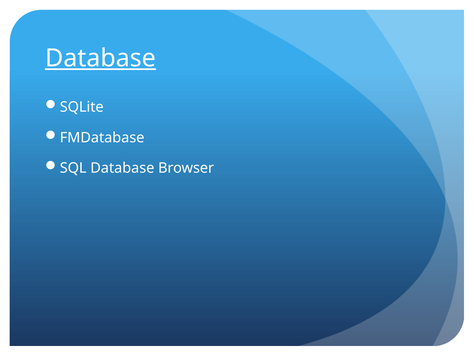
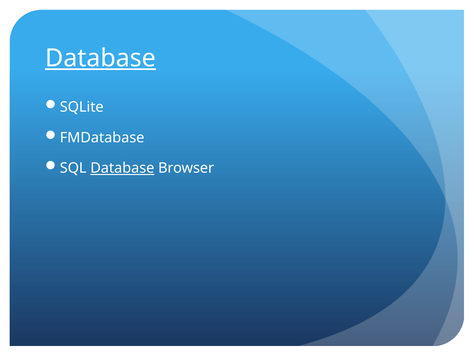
Database underline: none -> present (122, 168)
